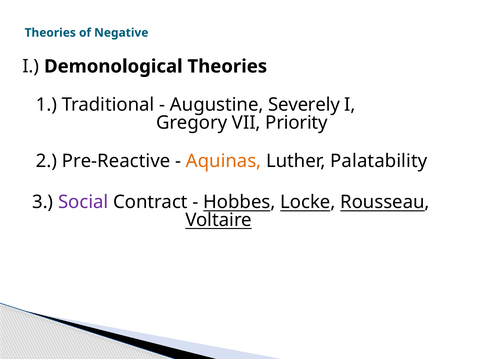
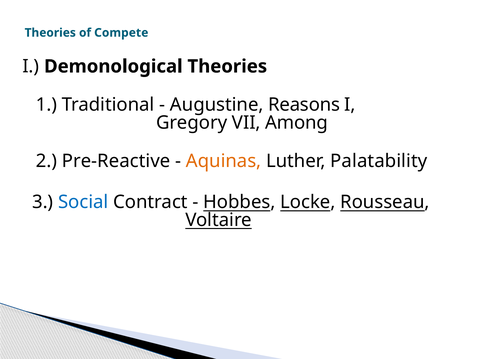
Negative: Negative -> Compete (121, 33)
Severely: Severely -> Reasons (304, 105)
Priority: Priority -> Among (296, 123)
Social colour: purple -> blue (83, 202)
